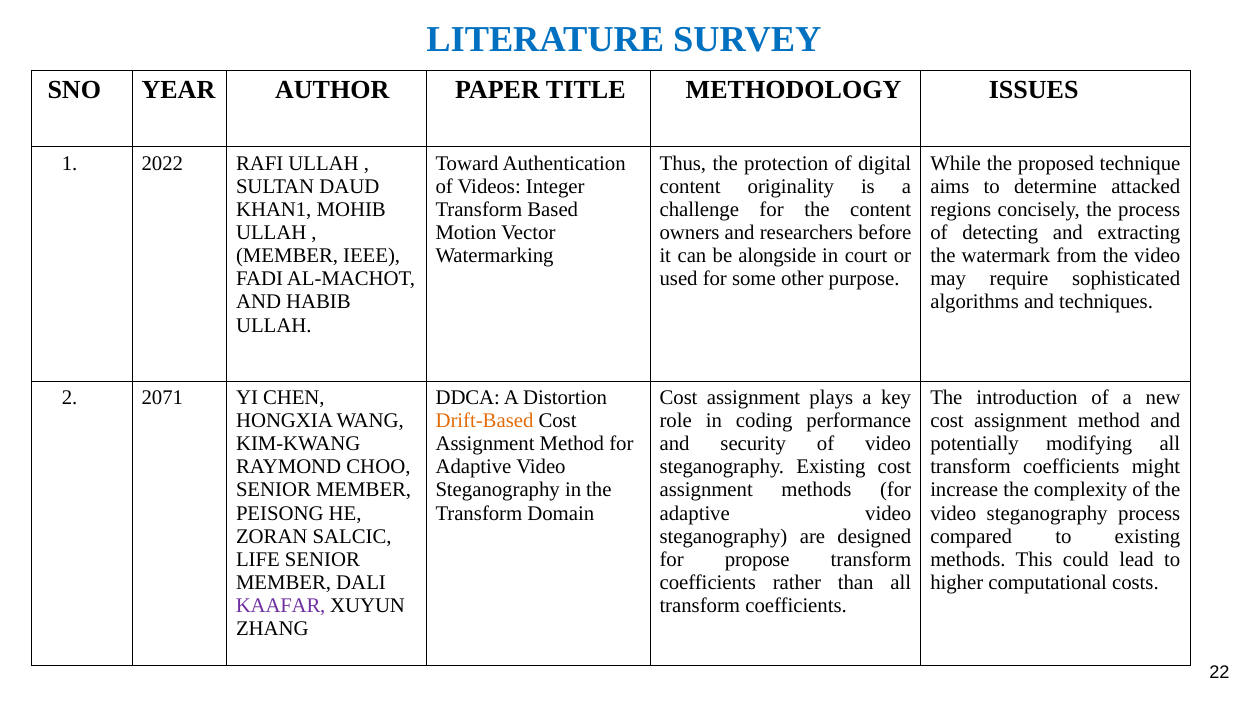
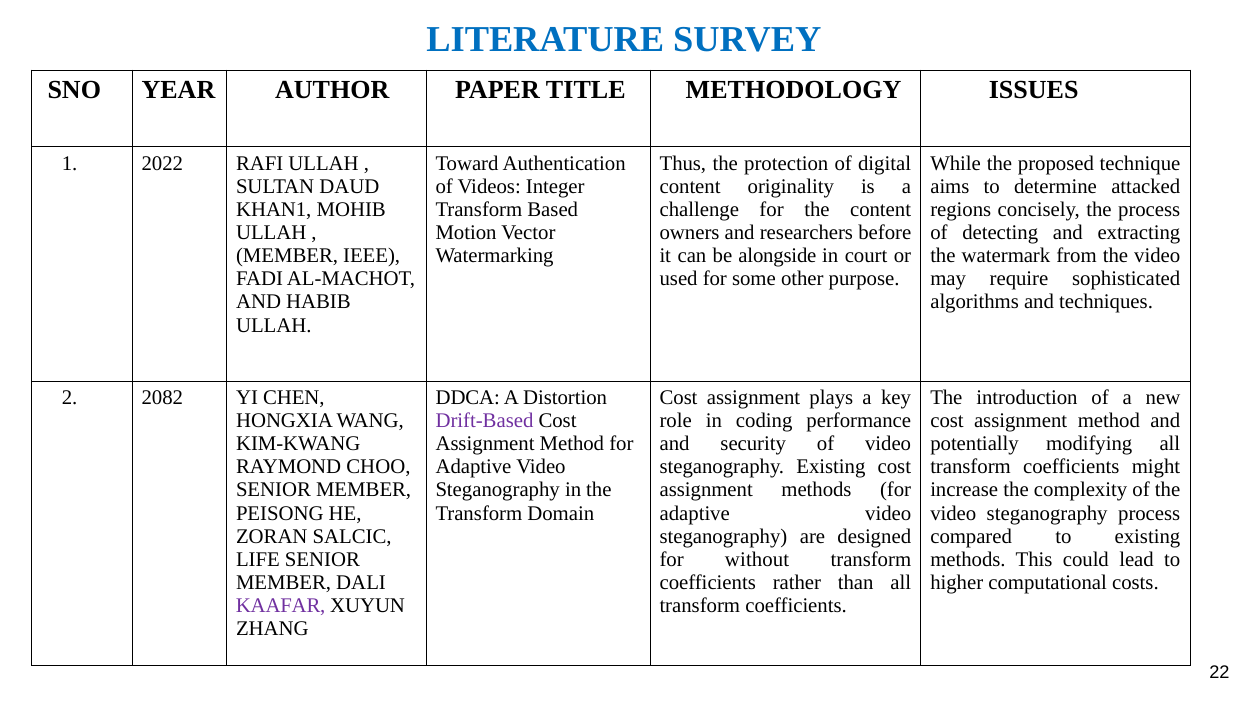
2071: 2071 -> 2082 (162, 397)
Drift-Based colour: orange -> purple (484, 420)
propose: propose -> without (757, 559)
